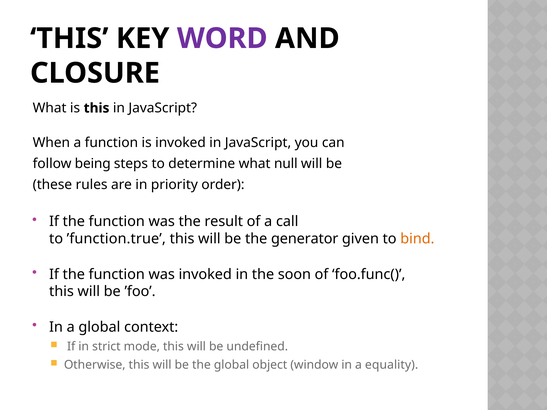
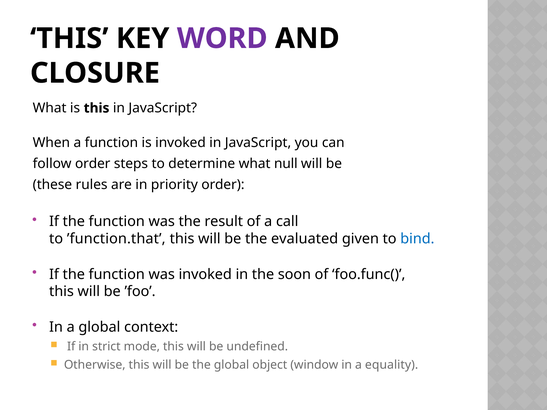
follow being: being -> order (93, 164)
’function.true: ’function.true -> ’function.that (116, 239)
generator: generator -> evaluated (305, 239)
bind colour: orange -> blue (417, 239)
